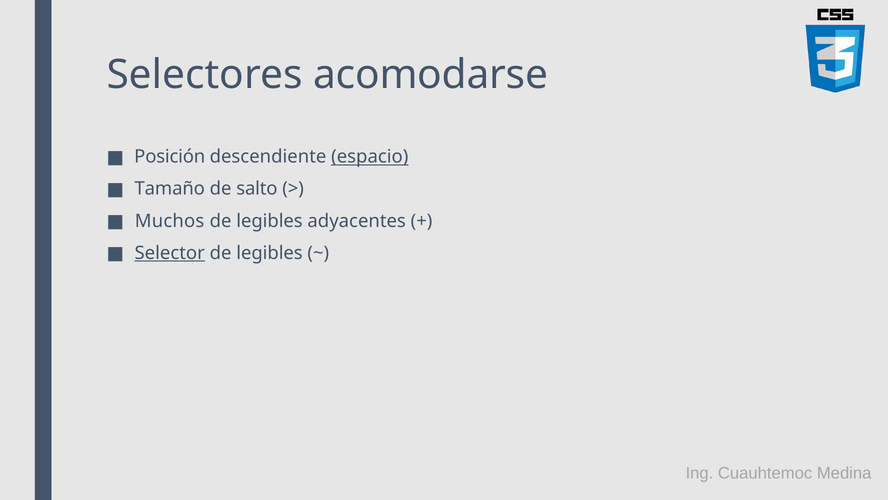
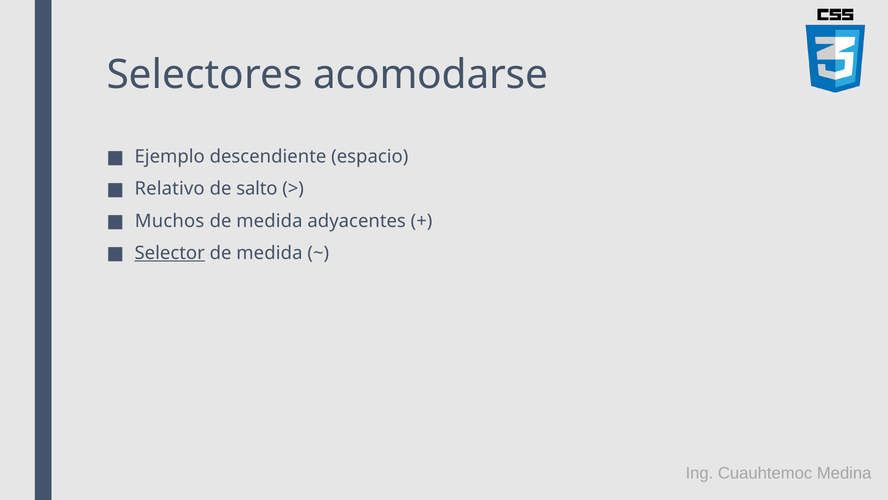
Posición: Posición -> Ejemplo (170, 157)
espacio underline: present -> none (370, 157)
Tamaño: Tamaño -> Relativo (170, 189)
legibles: legibles -> medida (269, 221)
legibles: legibles -> medida (269, 253)
